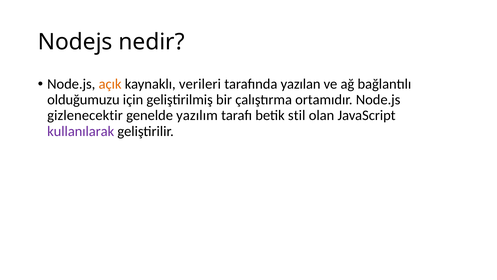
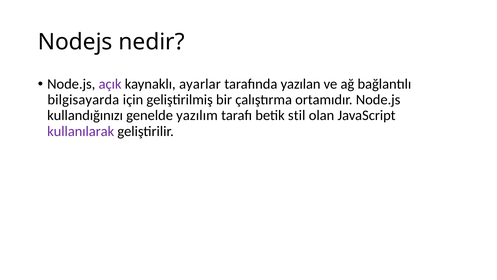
açık colour: orange -> purple (110, 84)
verileri: verileri -> ayarlar (200, 84)
olduğumuzu: olduğumuzu -> bilgisayarda (83, 100)
gizlenecektir: gizlenecektir -> kullandığınızı (85, 115)
